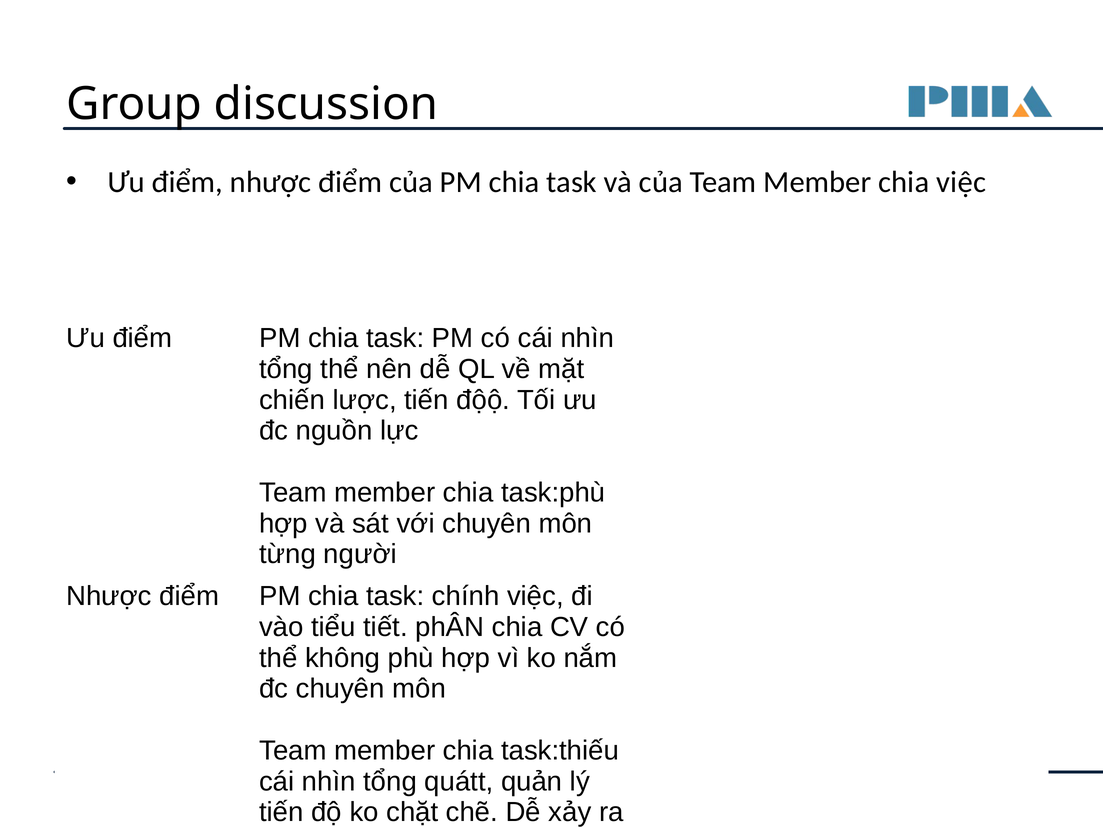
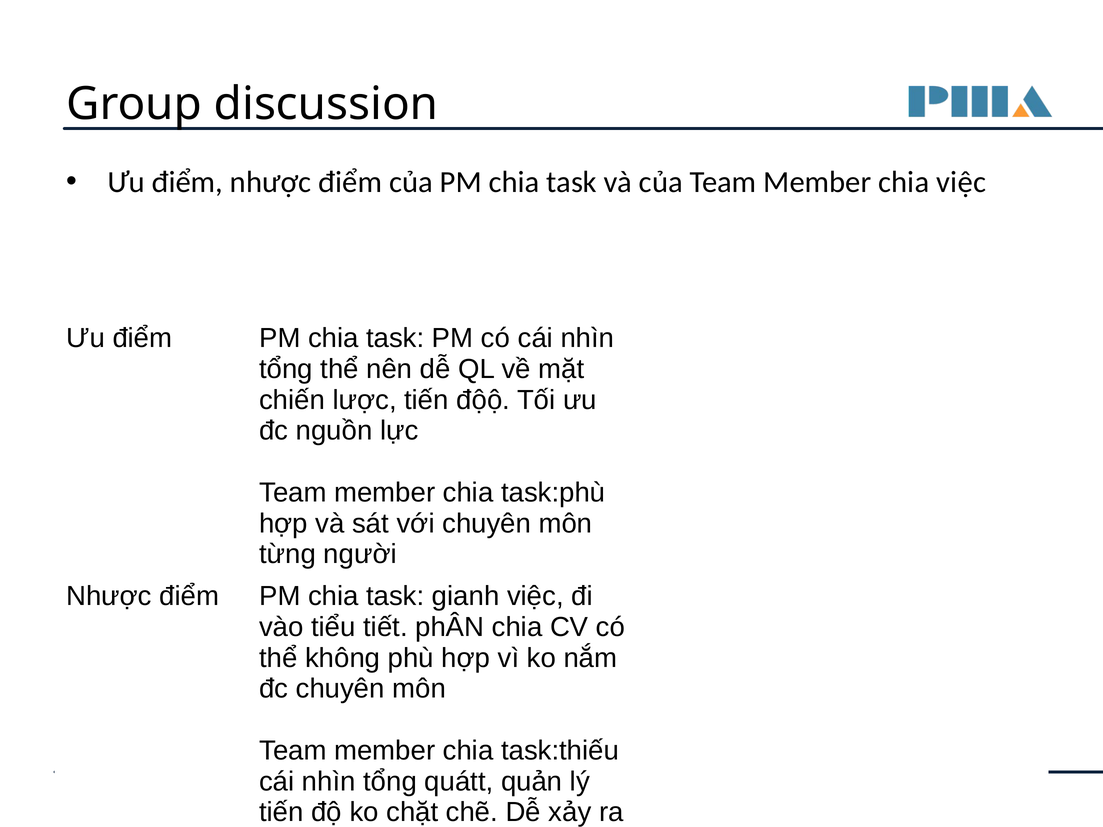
task chính: chính -> gianh (466, 596)
